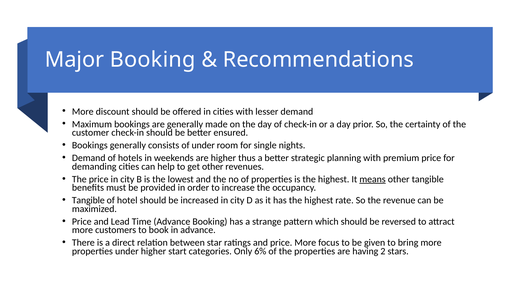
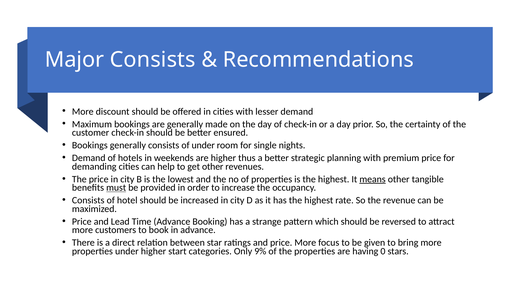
Major Booking: Booking -> Consists (153, 60)
must underline: none -> present (116, 188)
Tangible: Tangible -> Consists (88, 201)
6%: 6% -> 9% (260, 252)
2: 2 -> 0 (383, 252)
